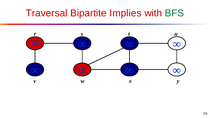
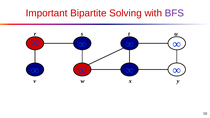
Traversal: Traversal -> Important (47, 13)
Implies: Implies -> Solving (126, 13)
BFS colour: green -> purple (174, 13)
